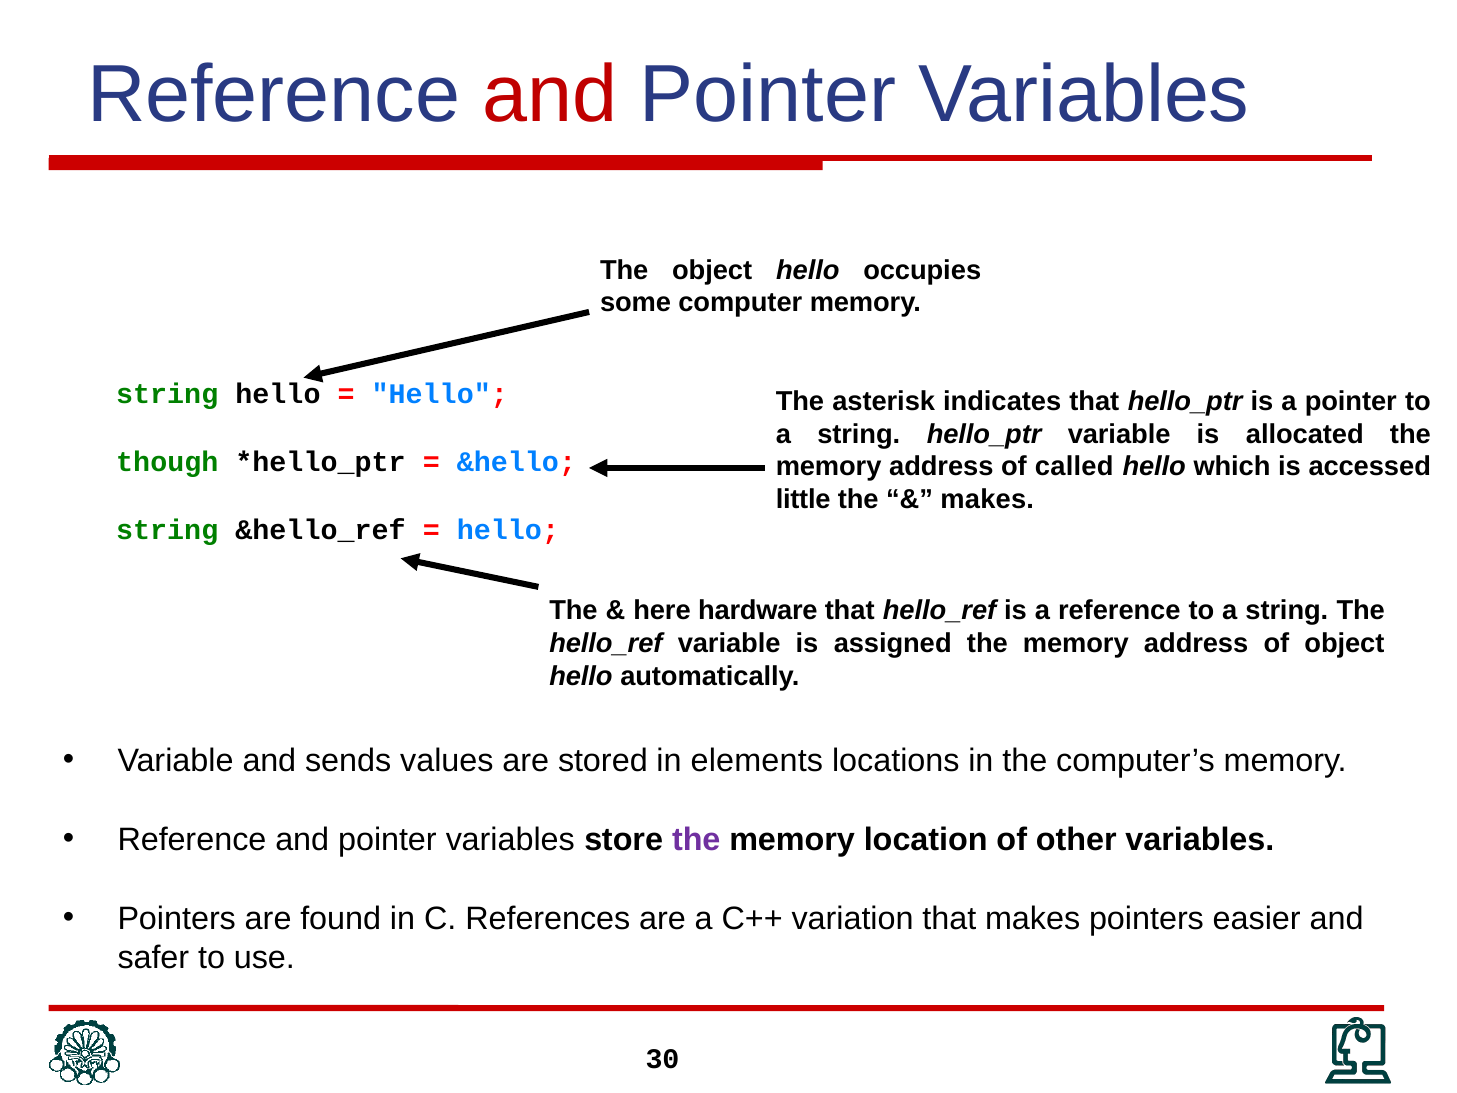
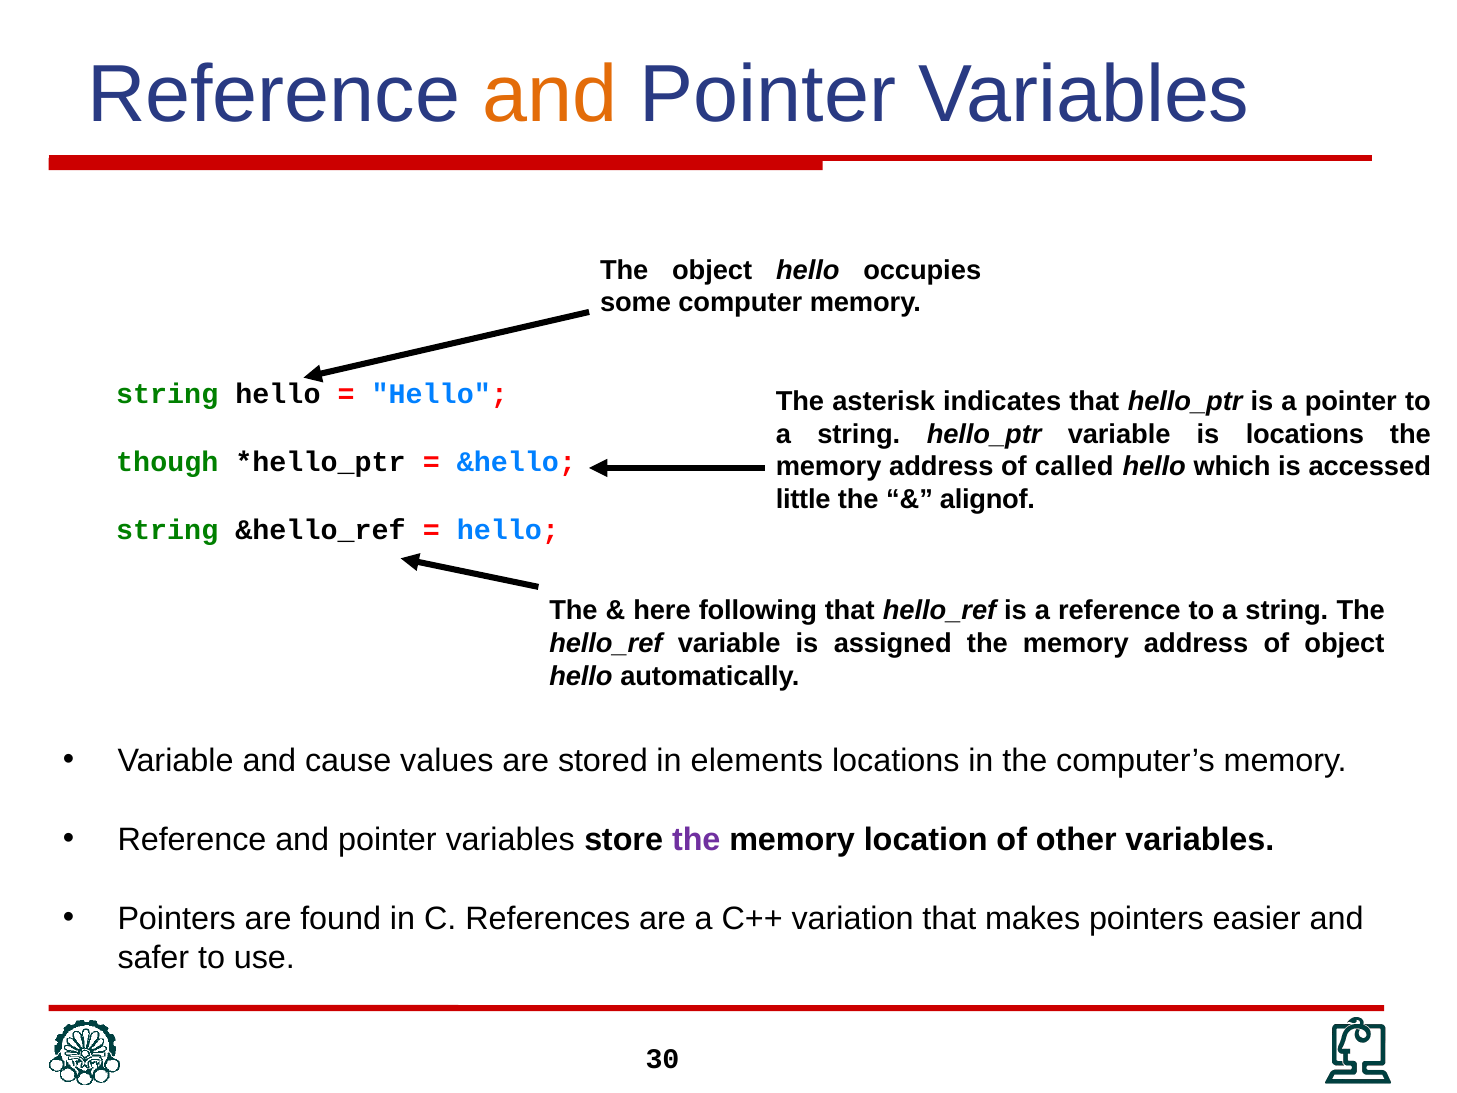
and colour: red -> orange (550, 95)
is allocated: allocated -> locations (1305, 434)
makes: makes -> alignof (987, 500)
hardware: hardware -> following (758, 611)
sends: sends -> cause (348, 760)
